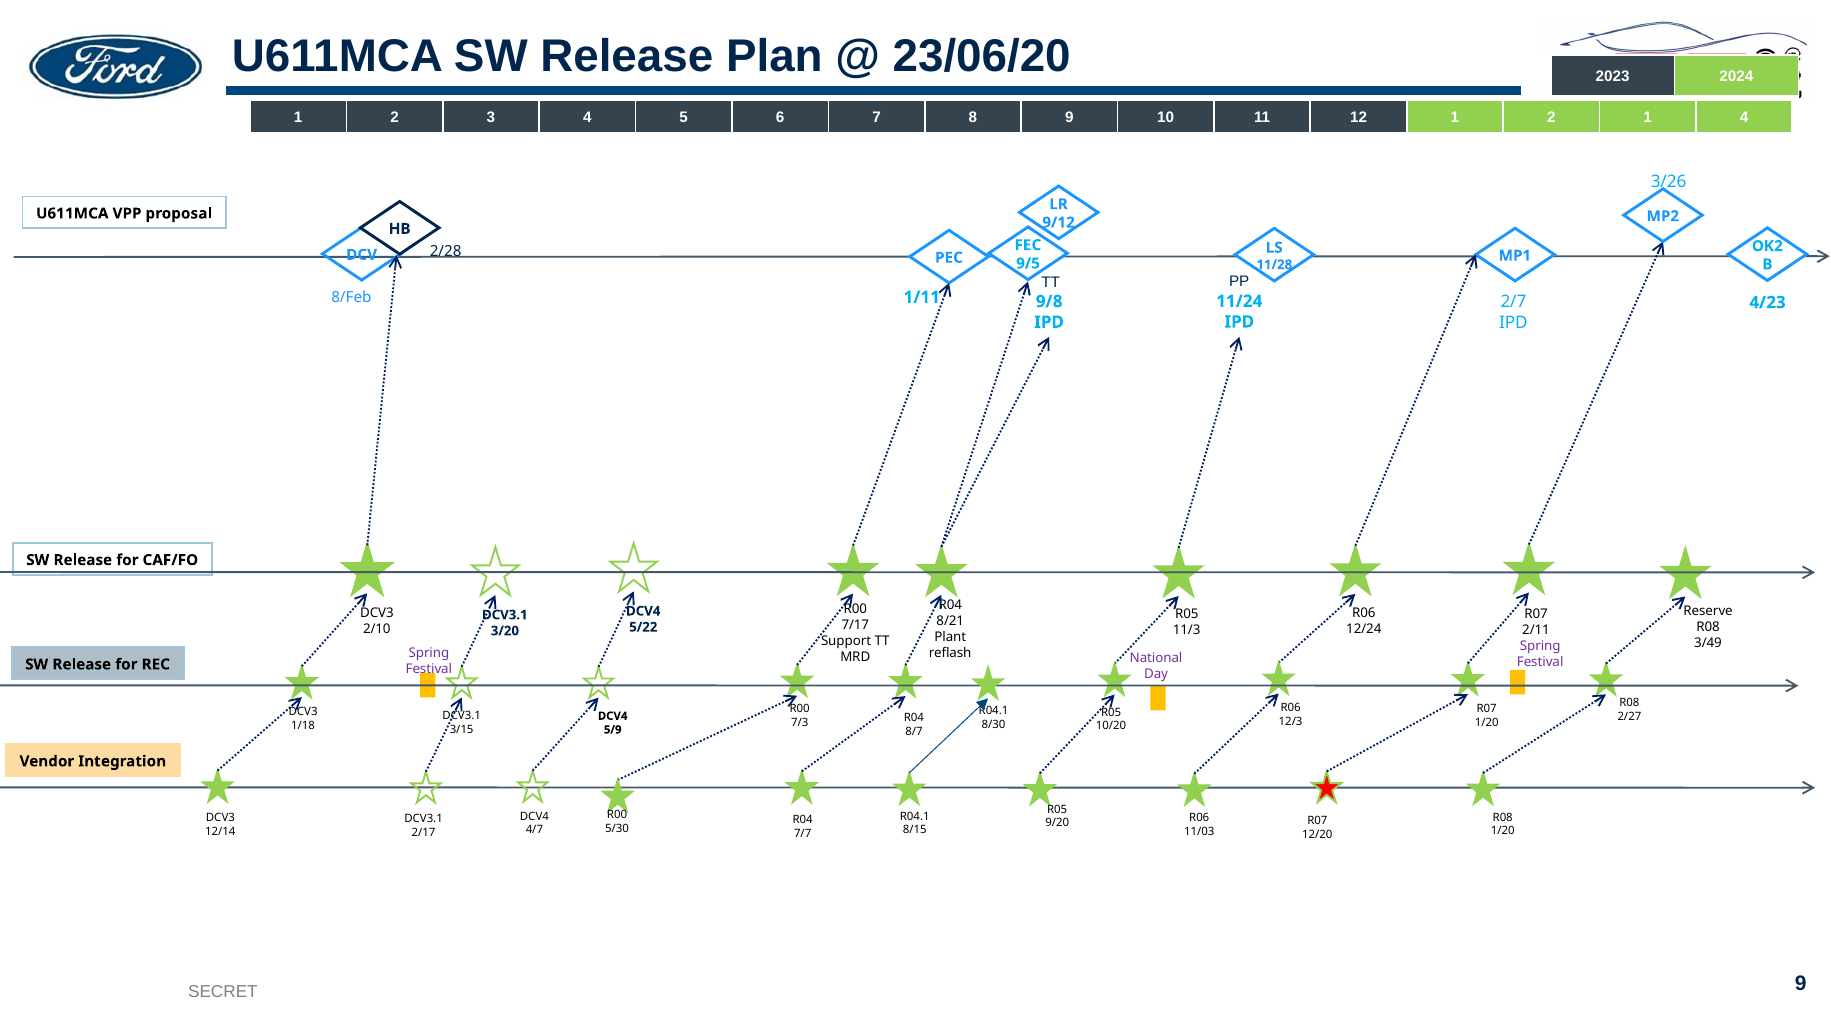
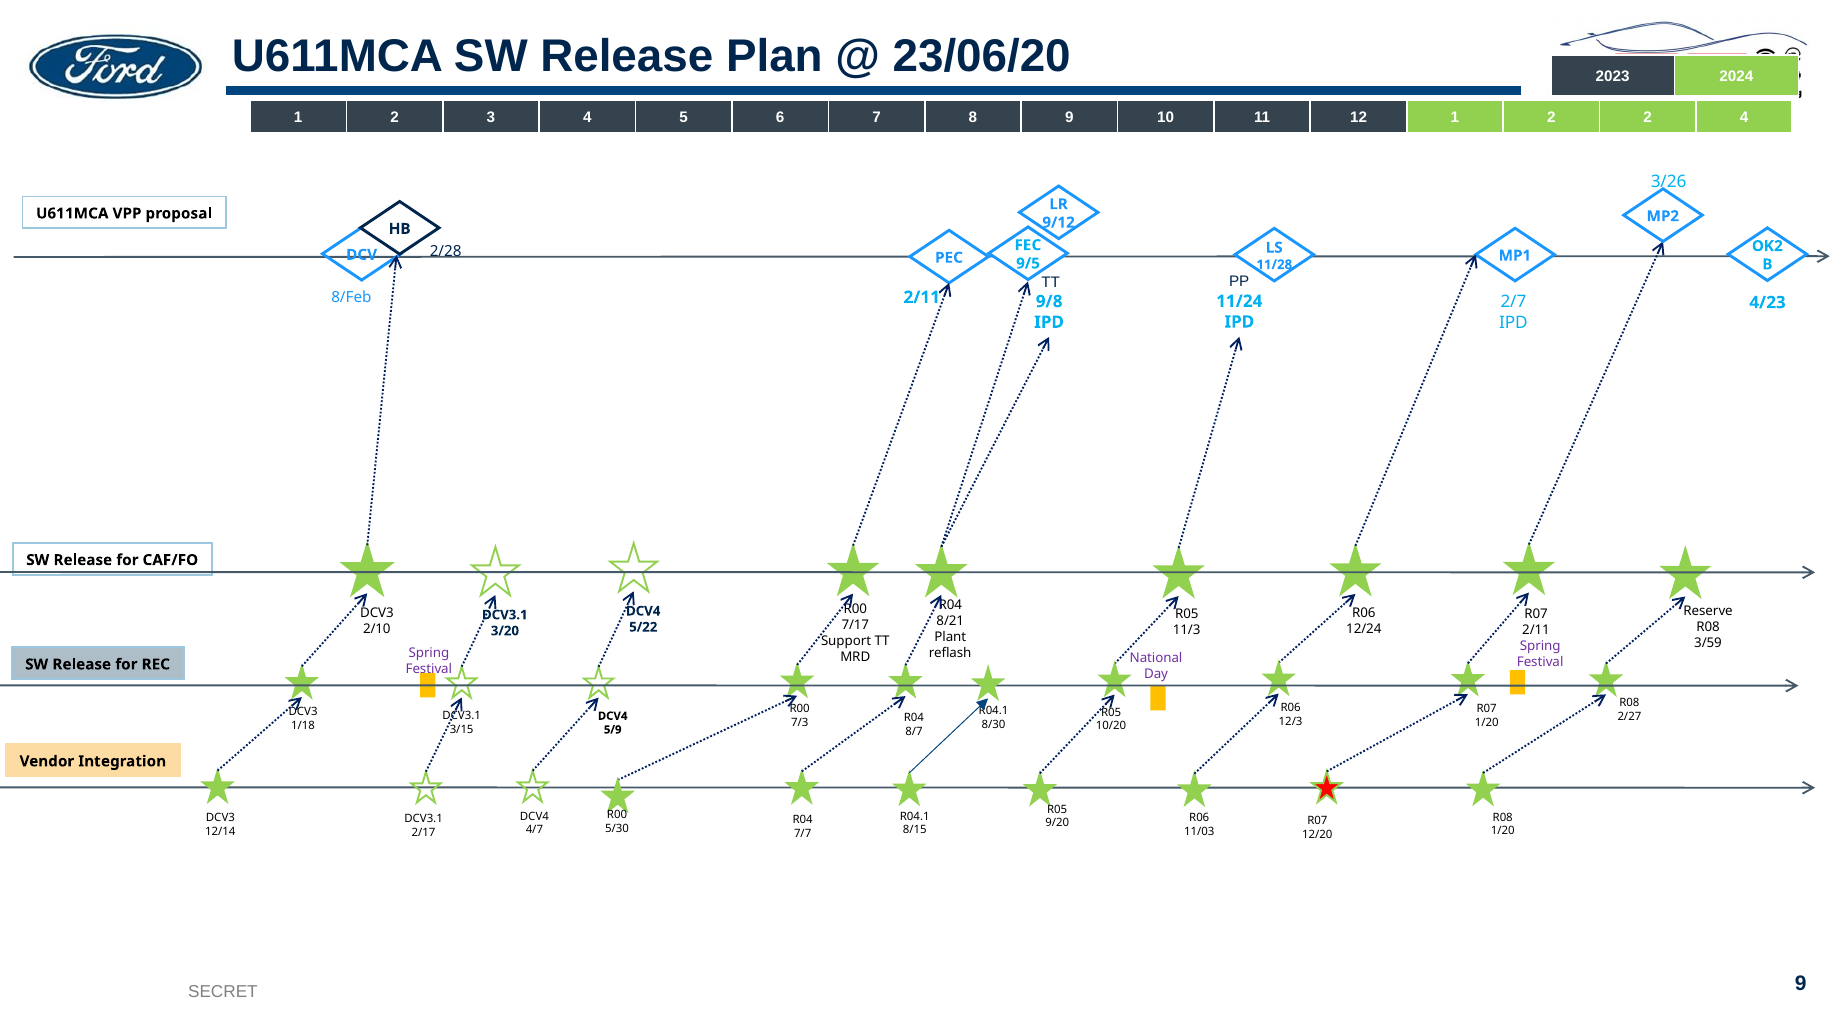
2 1: 1 -> 2 (1648, 118)
1/11: 1/11 -> 2/11 (922, 297)
3/49: 3/49 -> 3/59 (1708, 643)
